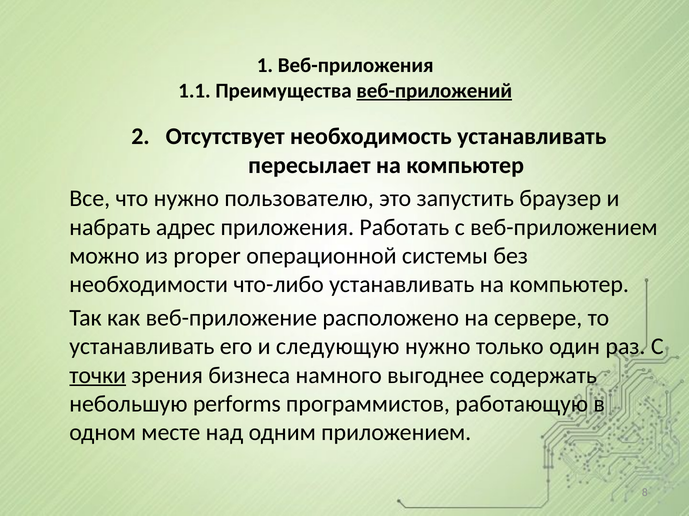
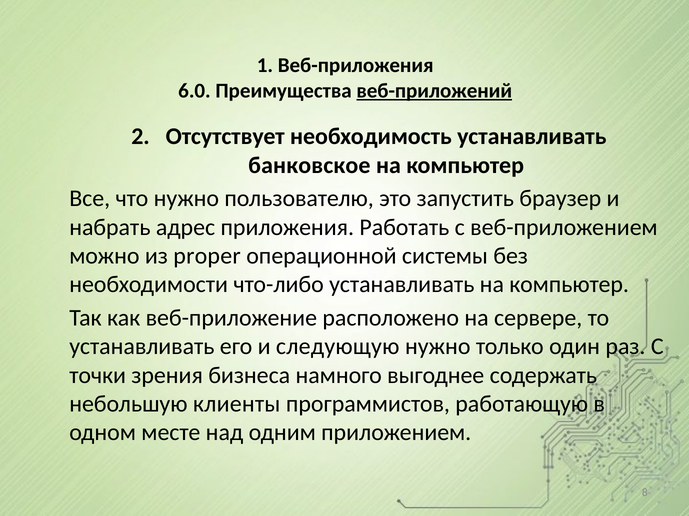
1.1: 1.1 -> 6.0 (194, 91)
пересылает: пересылает -> банковское (309, 165)
точки underline: present -> none (98, 376)
performs: performs -> клиенты (237, 404)
